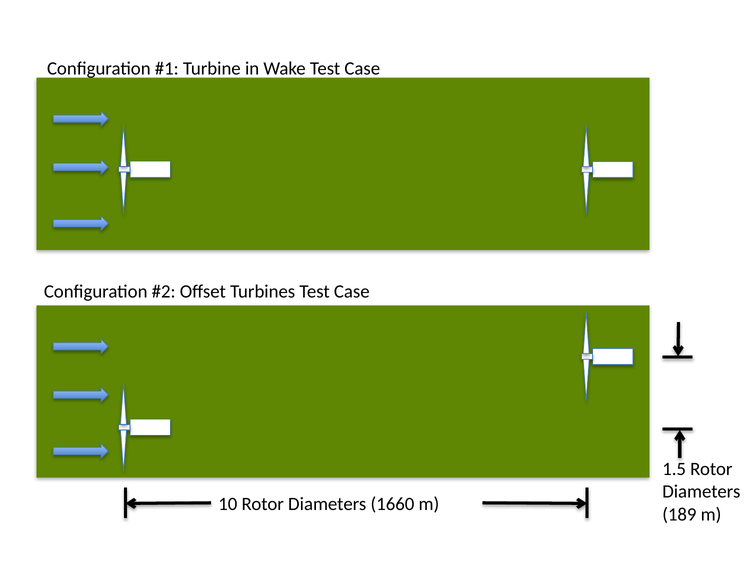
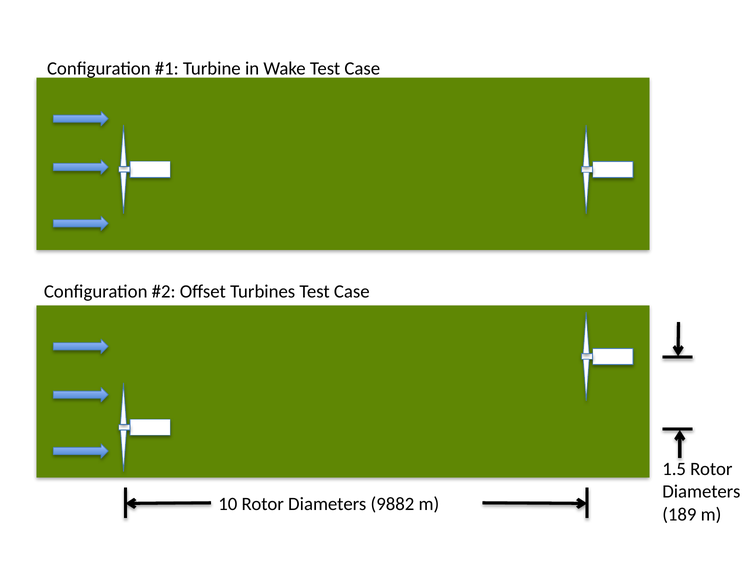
1660: 1660 -> 9882 (392, 504)
